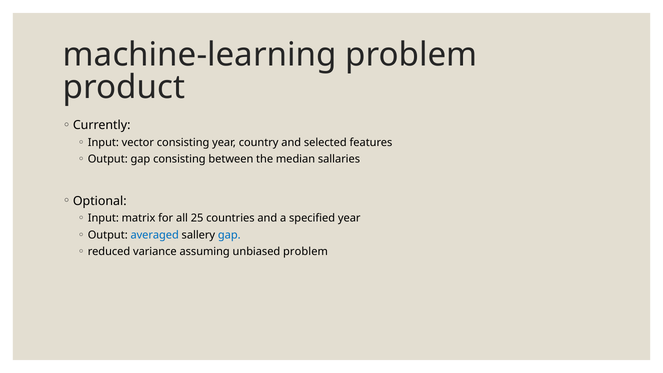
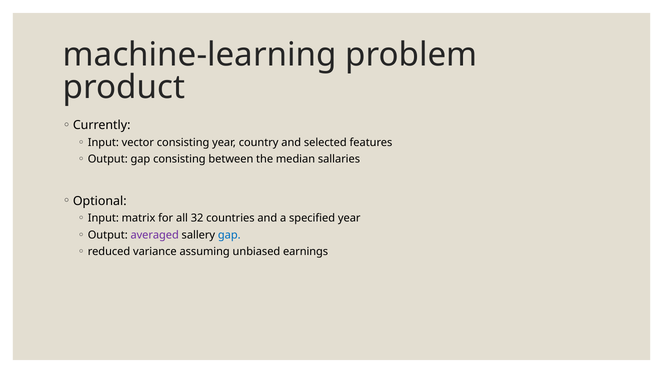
25: 25 -> 32 (197, 218)
averaged colour: blue -> purple (155, 235)
unbiased problem: problem -> earnings (306, 252)
